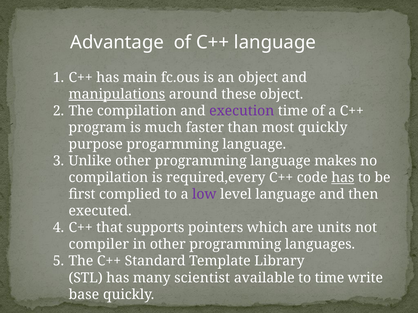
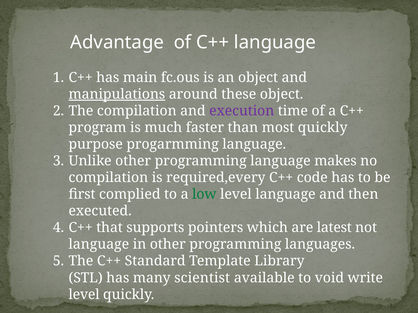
has underline: present -> none (343, 178)
low colour: purple -> green (204, 195)
units: units -> latest (334, 228)
compiler: compiler -> language (99, 245)
to time: time -> void (329, 278)
base: base -> level (84, 295)
